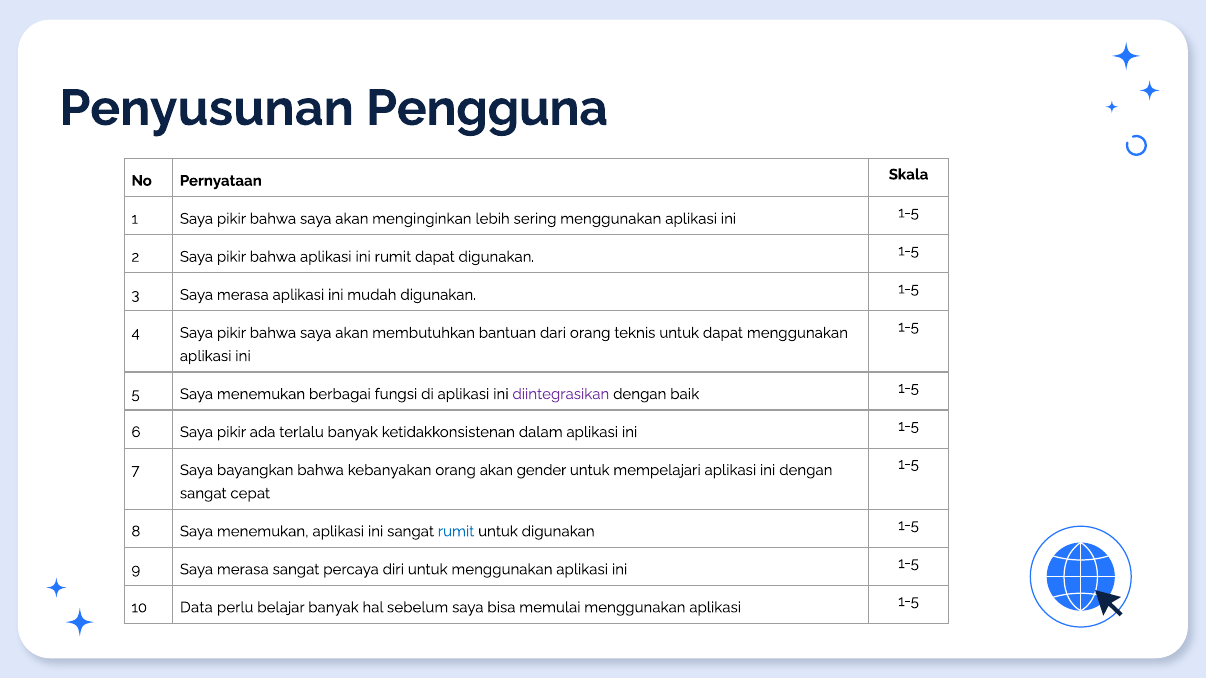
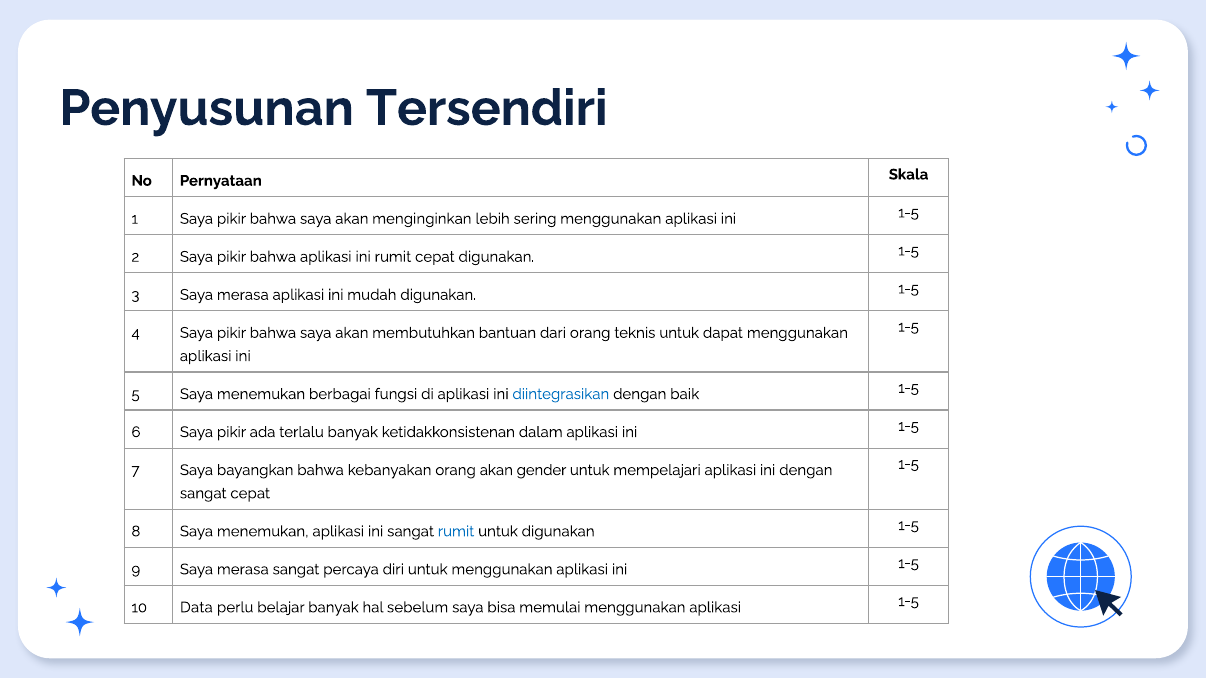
Pengguna: Pengguna -> Tersendiri (487, 108)
rumit dapat: dapat -> cepat (435, 257)
diintegrasikan colour: purple -> blue (561, 394)
